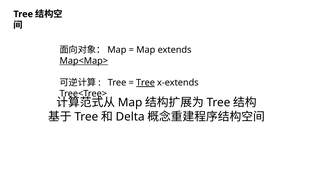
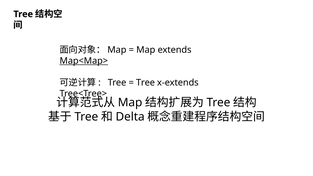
Tree underline: present -> none (145, 83)
